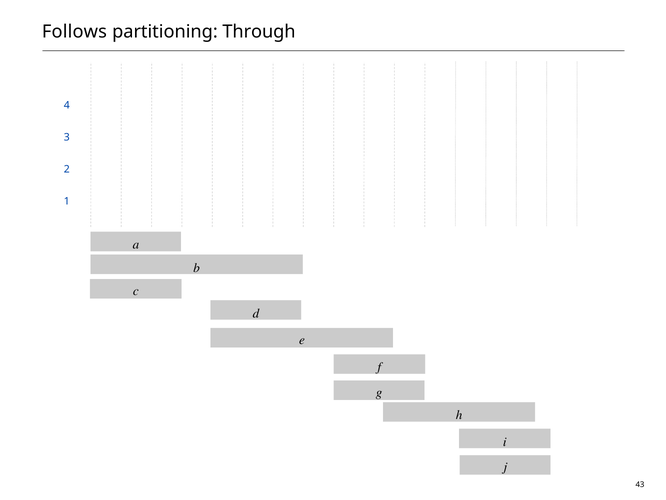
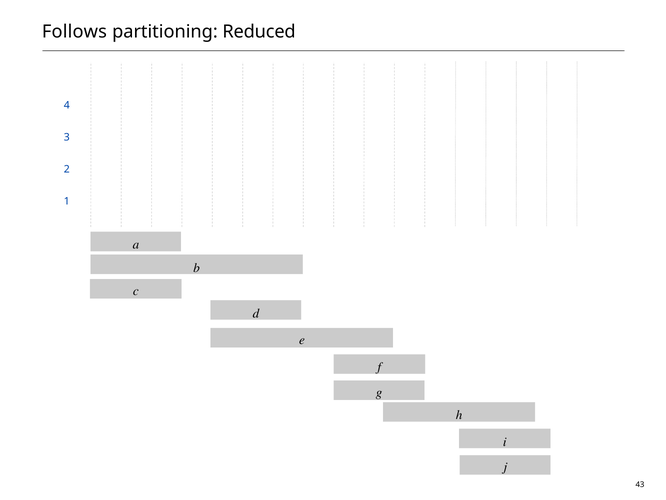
Through: Through -> Reduced (259, 32)
